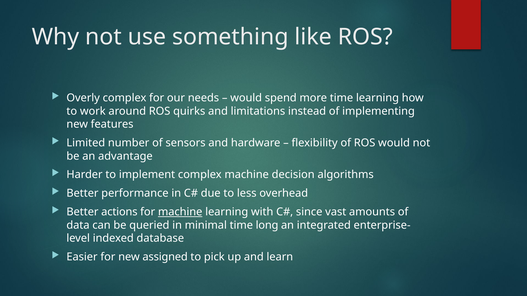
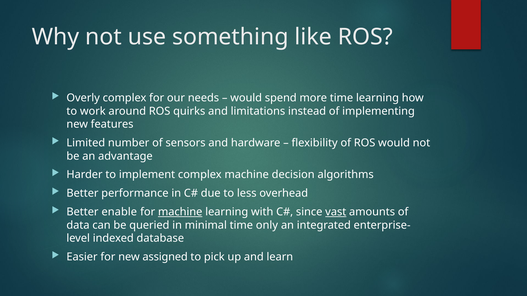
actions: actions -> enable (119, 212)
vast underline: none -> present (336, 212)
long: long -> only (267, 225)
